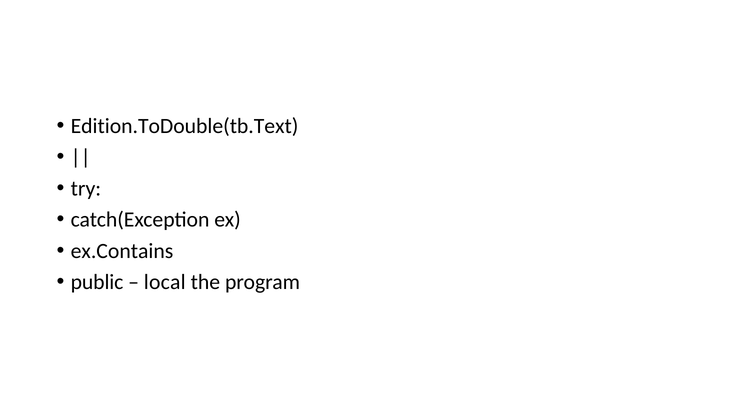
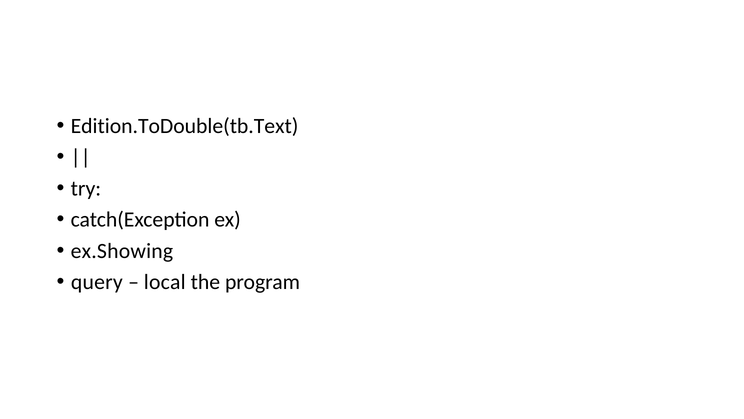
ex.Contains: ex.Contains -> ex.Showing (122, 251)
public: public -> query (97, 282)
